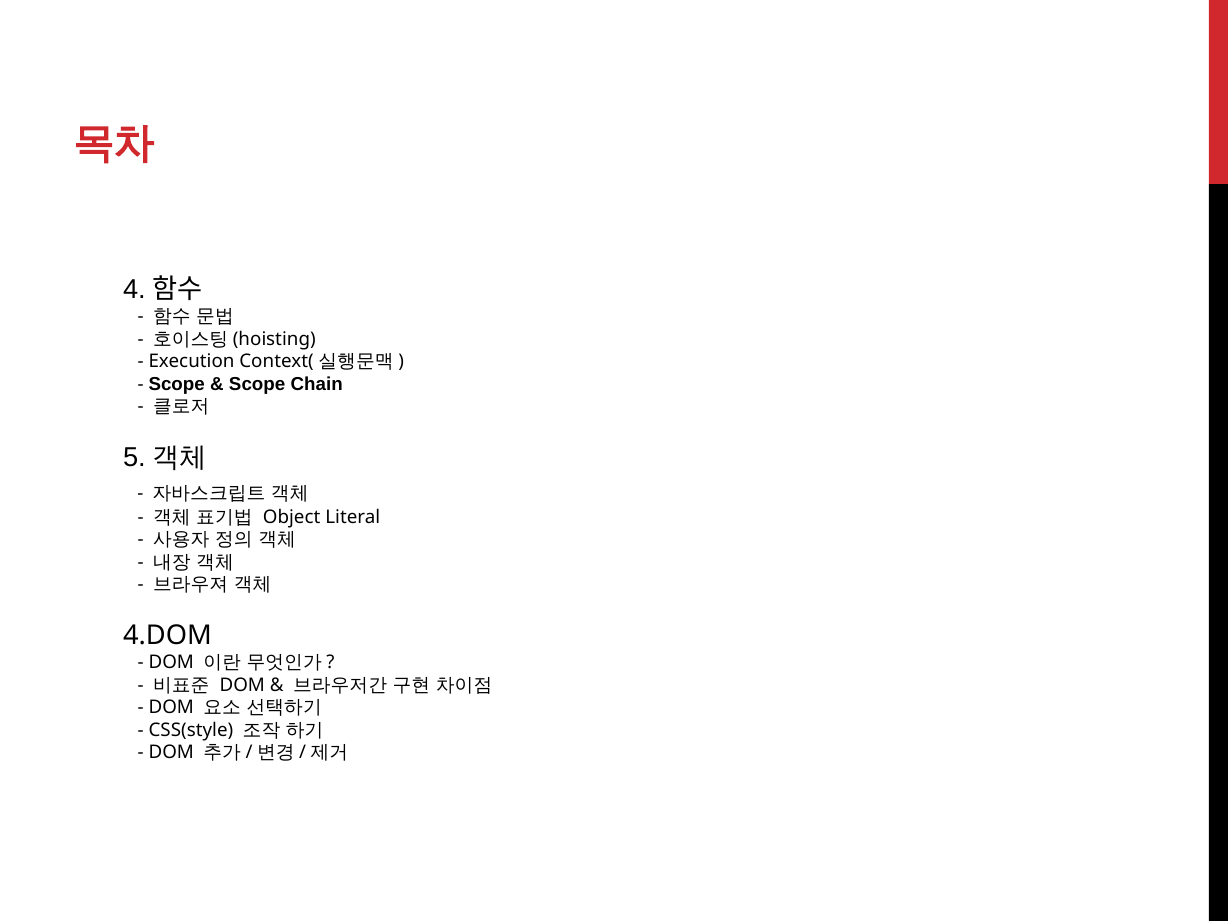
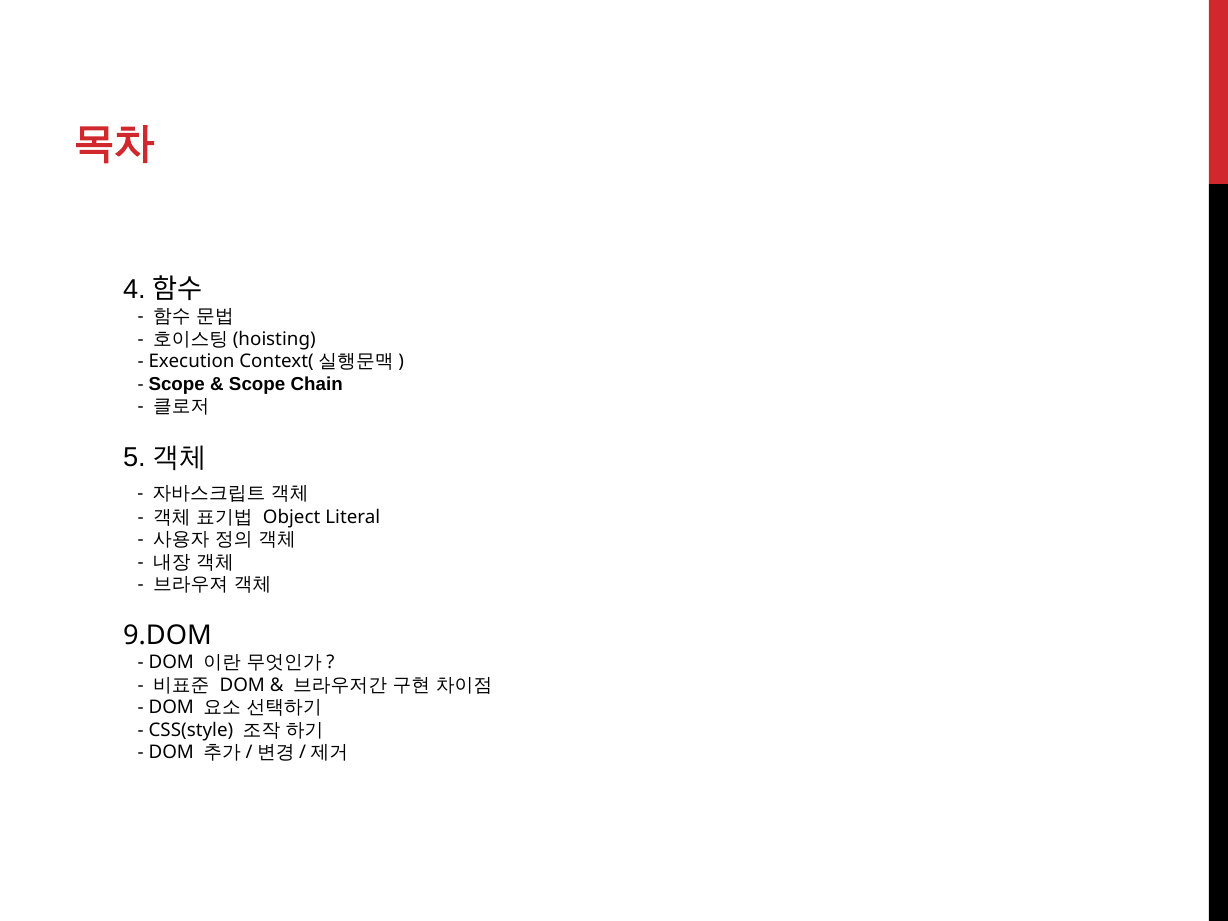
4.DOM: 4.DOM -> 9.DOM (167, 636)
